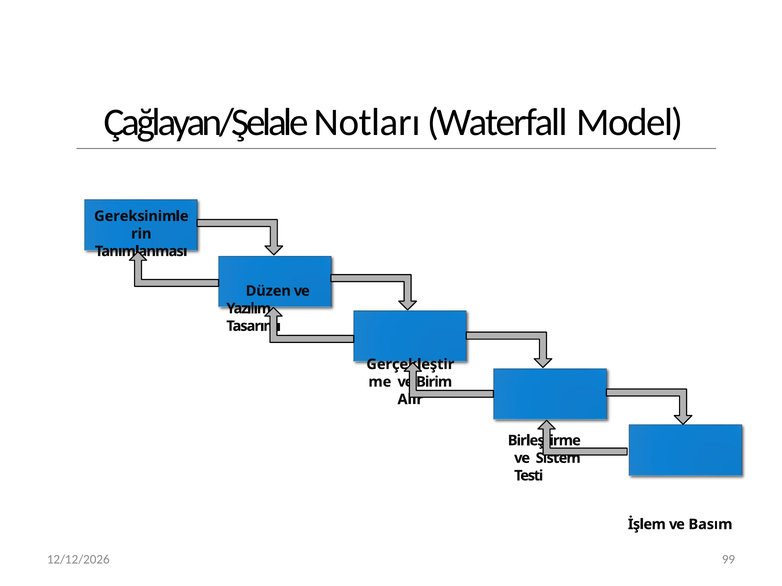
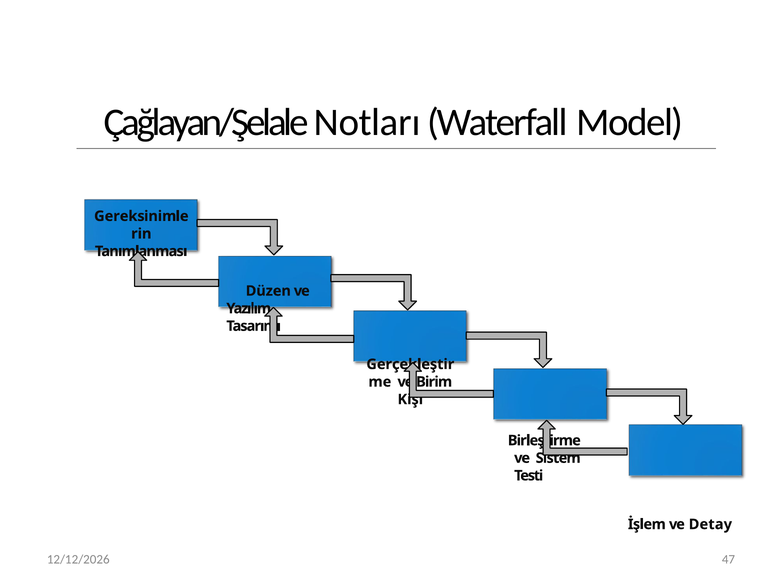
Alır: Alır -> Kişi (410, 400)
Basım: Basım -> Detay (710, 525)
99: 99 -> 47 (728, 560)
